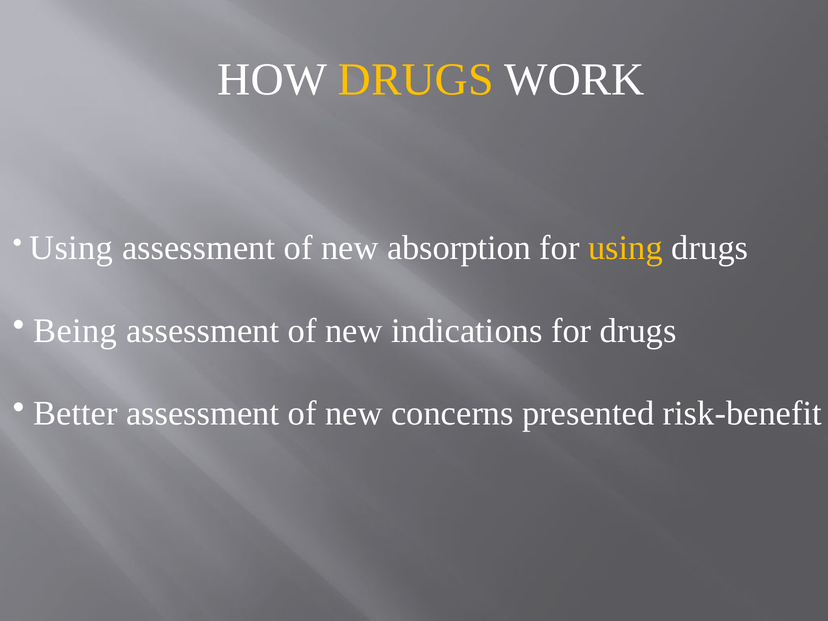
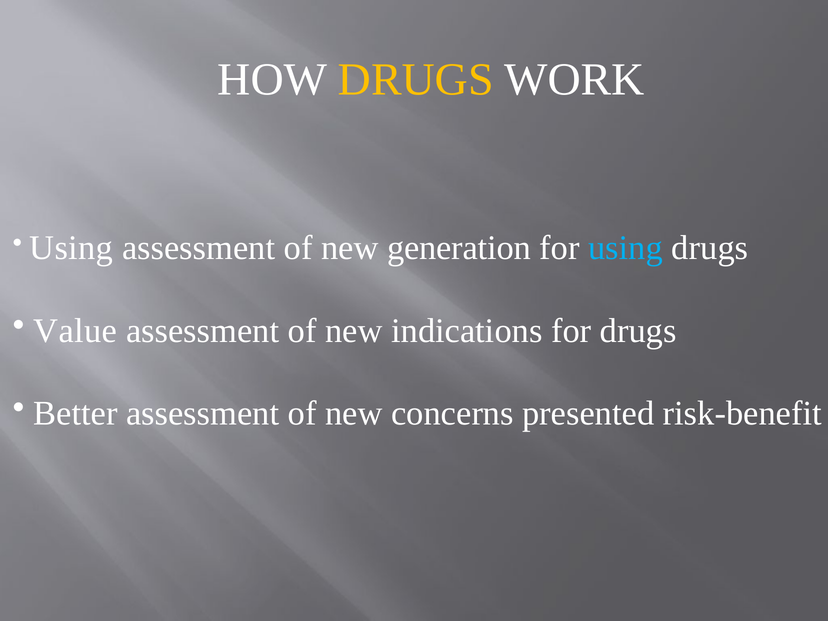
absorption: absorption -> generation (459, 248)
using colour: yellow -> light blue (626, 248)
Being: Being -> Value (75, 331)
